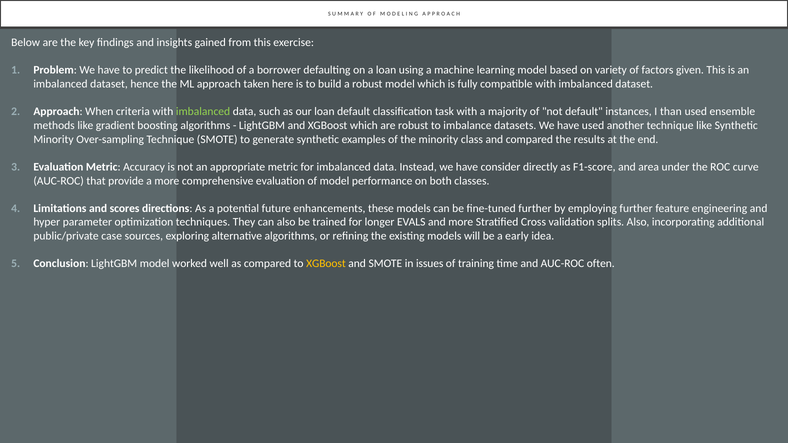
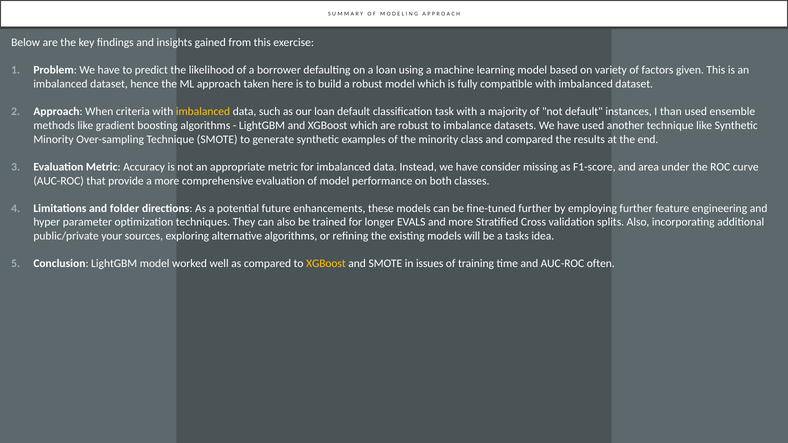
imbalanced colour: light green -> yellow (203, 112)
directly: directly -> missing (540, 167)
scores: scores -> folder (124, 208)
case: case -> your (112, 236)
early: early -> tasks (517, 236)
